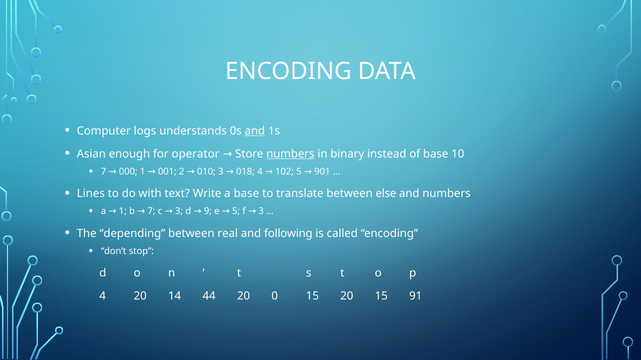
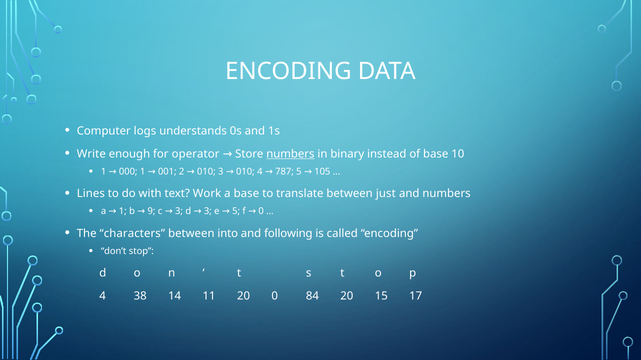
and underline: present -> none (255, 131)
Asian: Asian -> Write (91, 154)
7: 7 -> 1 (104, 172)
3 018: 018 -> 010 (245, 172)
102: 102 -> 787 (284, 172)
901: 901 -> 105 (322, 172)
Write: Write -> Work (207, 194)
else: else -> just (386, 194)
b 7: 7 -> 9 (151, 212)
d 9: 9 -> 3 (208, 212)
f 3: 3 -> 0 (261, 212)
depending: depending -> characters (132, 234)
real: real -> into (228, 234)
4 20: 20 -> 38 (140, 297)
44: 44 -> 11 (209, 297)
0 15: 15 -> 84 (312, 297)
91: 91 -> 17 (416, 297)
